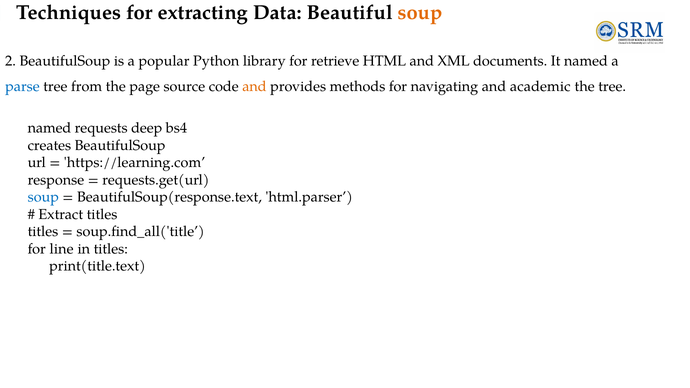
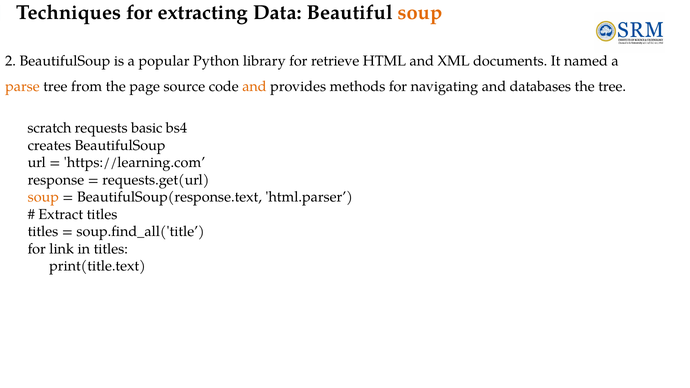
parse colour: blue -> orange (22, 87)
academic: academic -> databases (540, 87)
named: named -> scratch (49, 128)
deep: deep -> basic (147, 128)
soup colour: blue -> orange (43, 197)
line: line -> link (62, 249)
